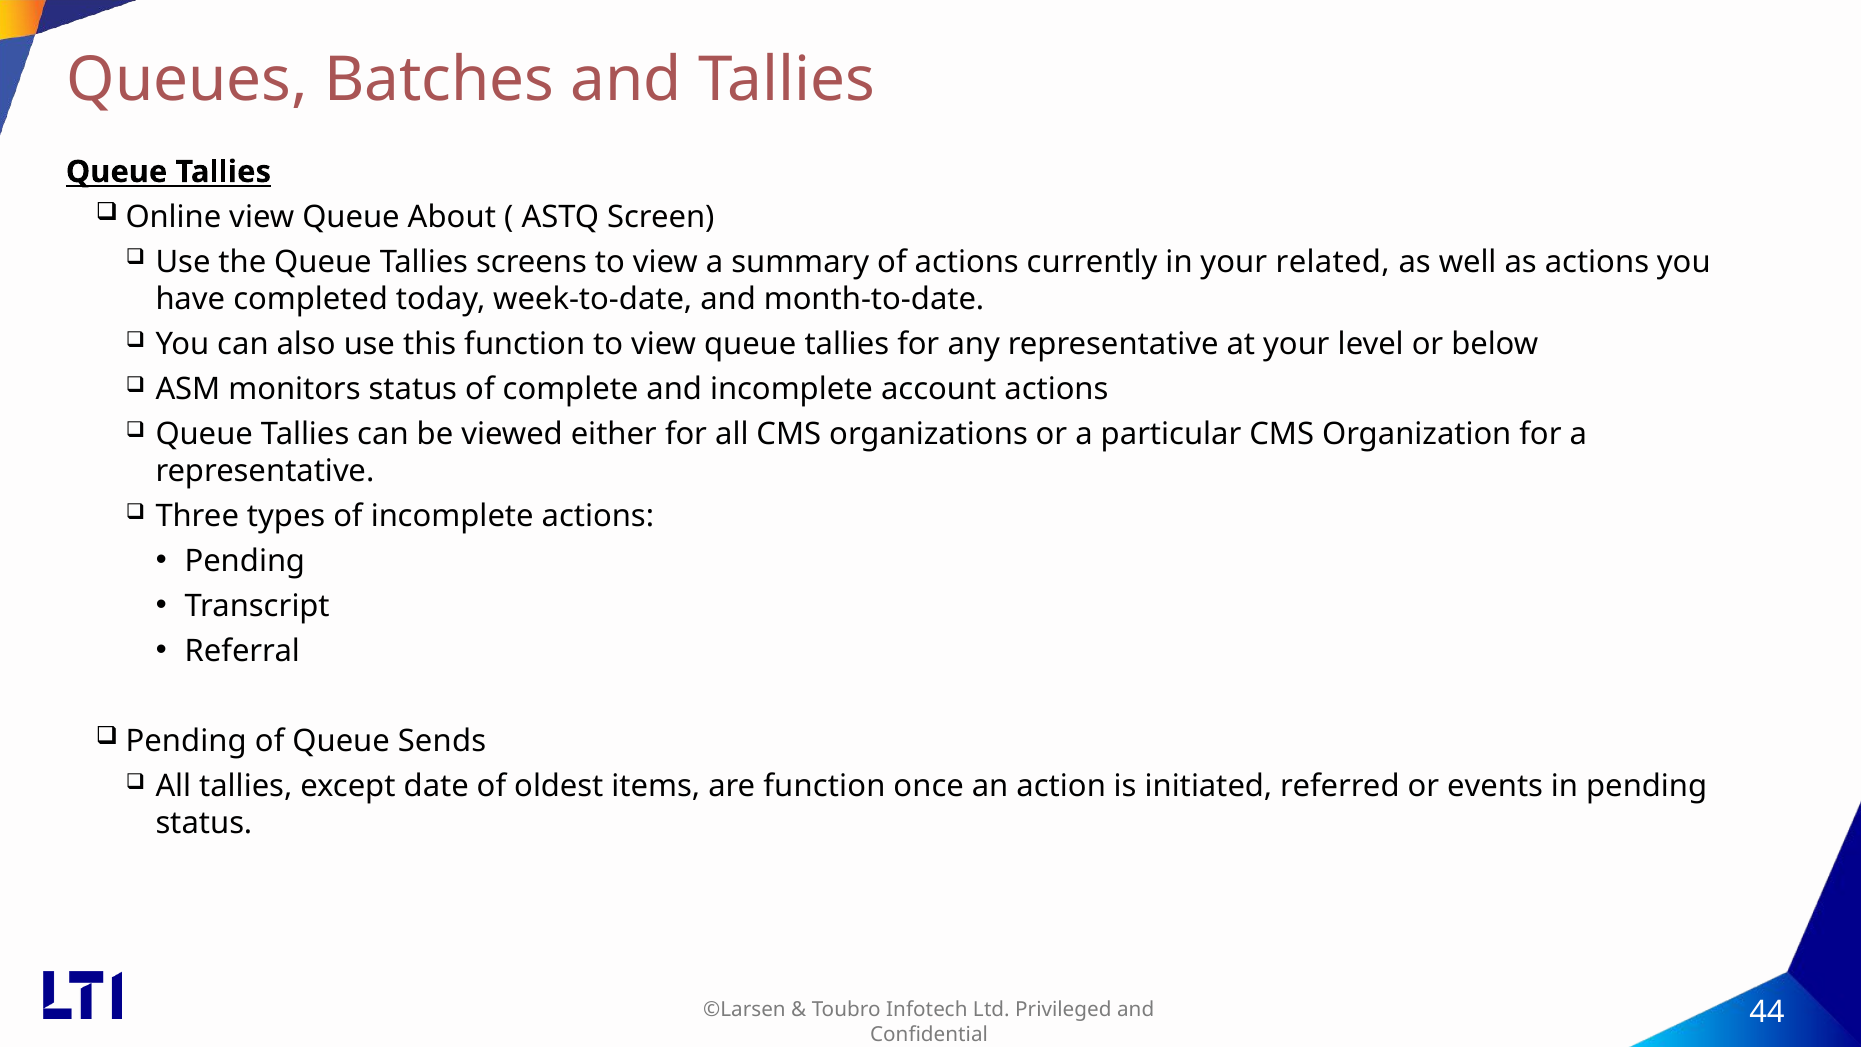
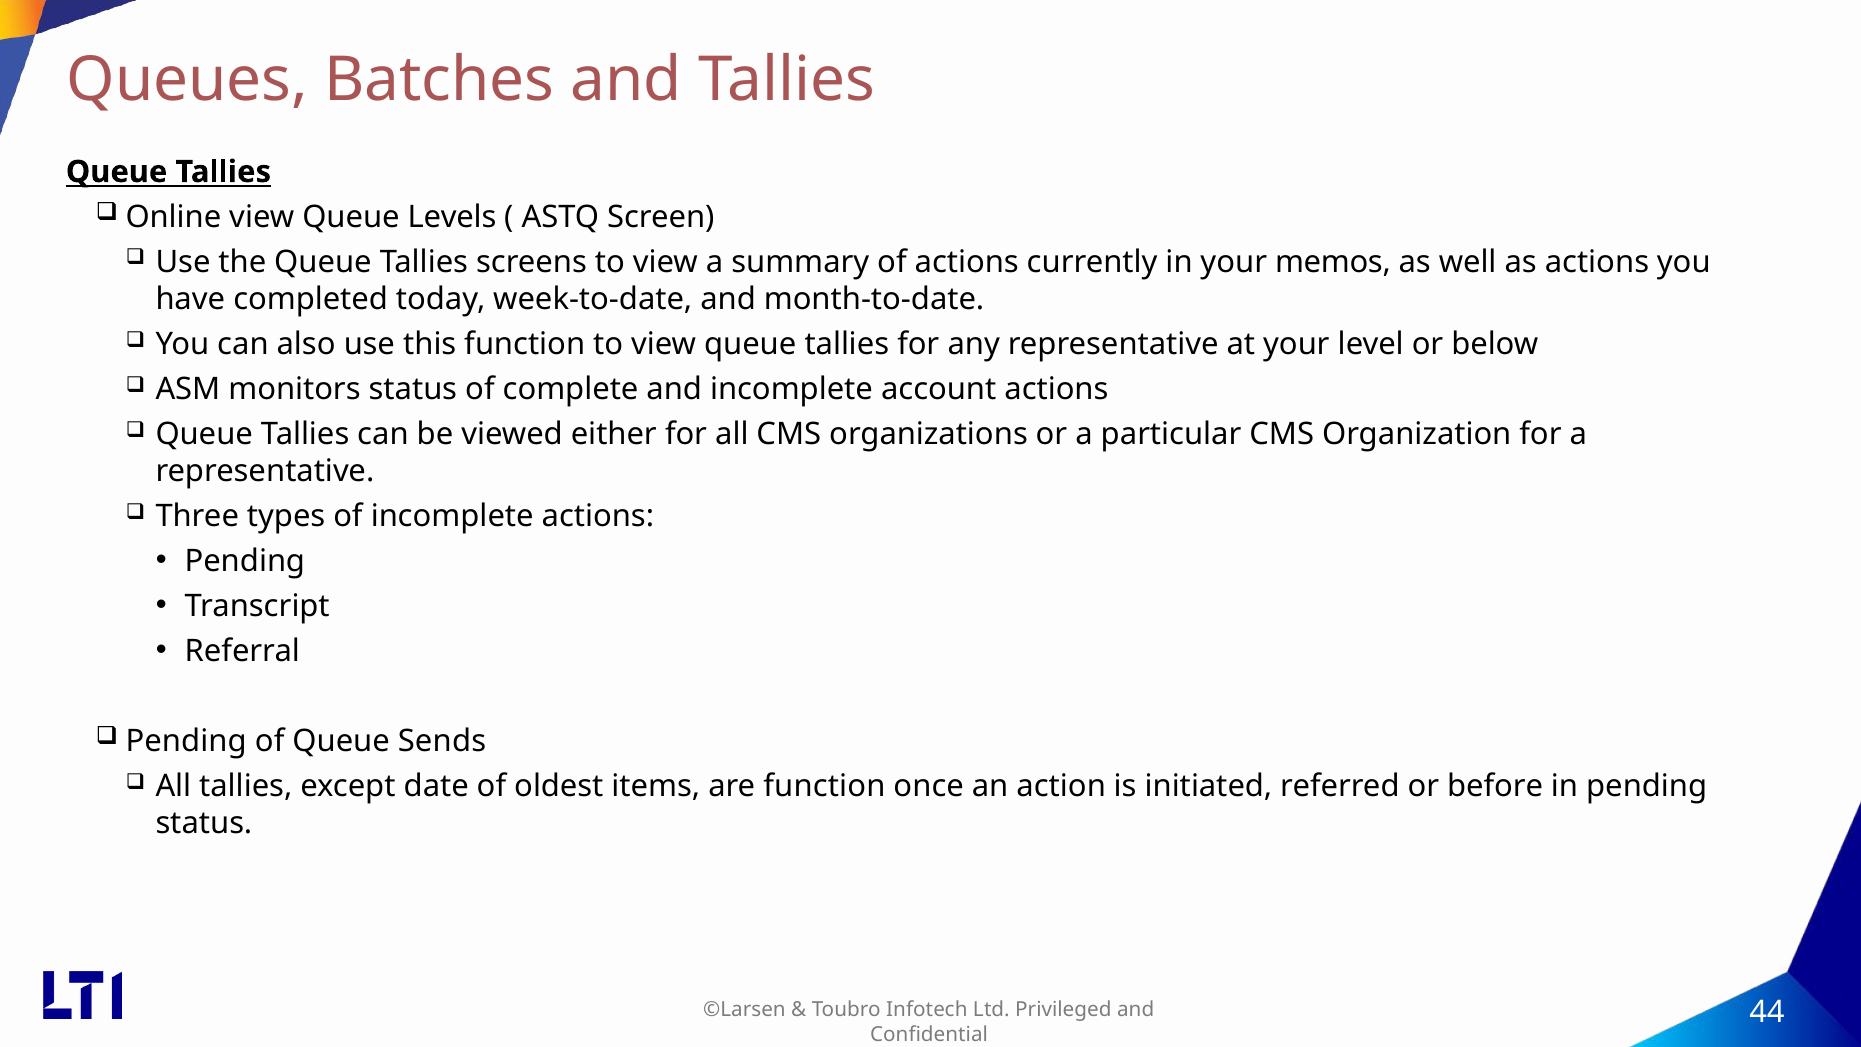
About: About -> Levels (452, 217)
related: related -> memos (1333, 262)
events: events -> before (1495, 786)
